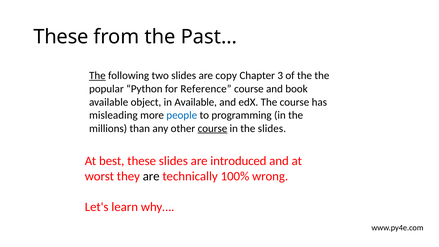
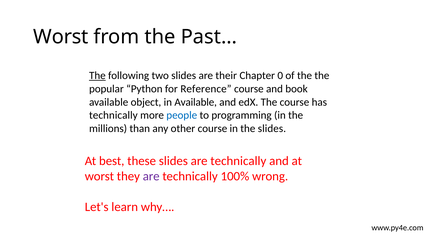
These: These -> Worst (61, 37)
copy: copy -> their (226, 76)
3: 3 -> 0 (280, 76)
misleading: misleading -> technically (113, 115)
course underline: present -> none (212, 128)
slides are introduced: introduced -> technically (238, 161)
are colour: black -> purple (151, 176)
